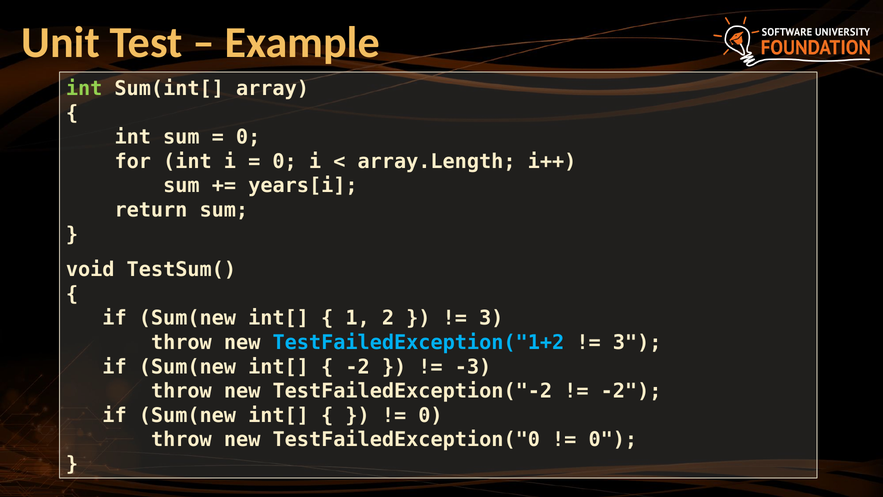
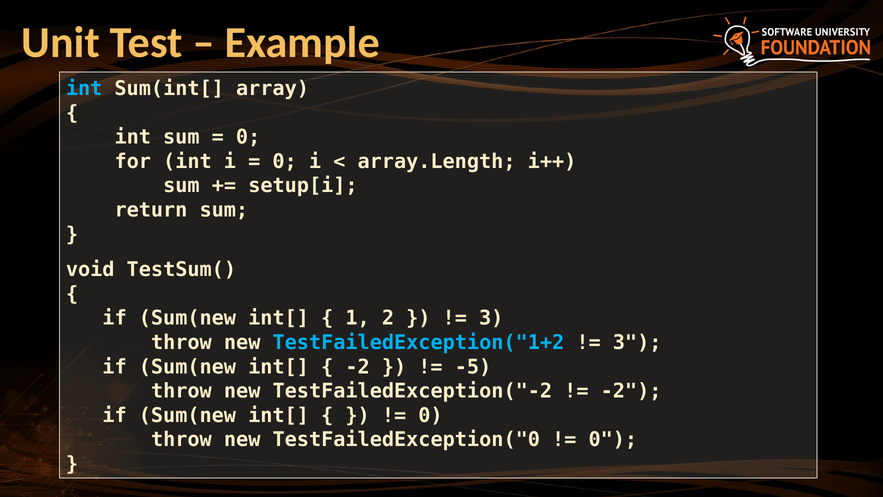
int colour: light green -> light blue (84, 89)
years[i: years[i -> setup[i (303, 186)
-3: -3 -> -5 (473, 367)
